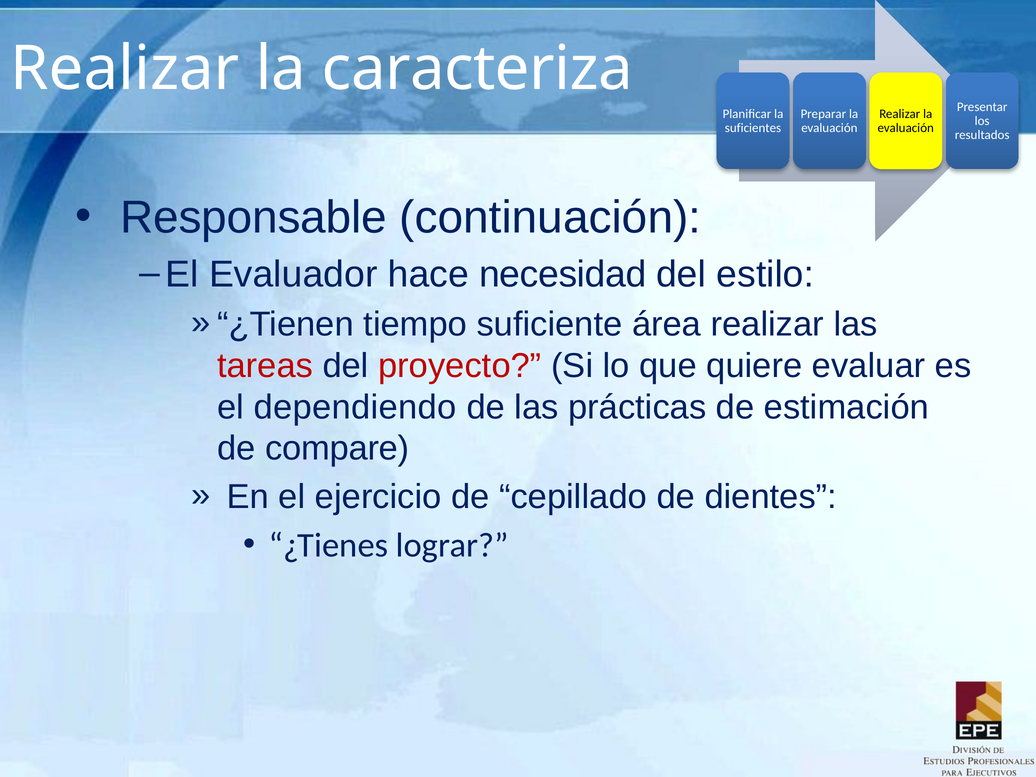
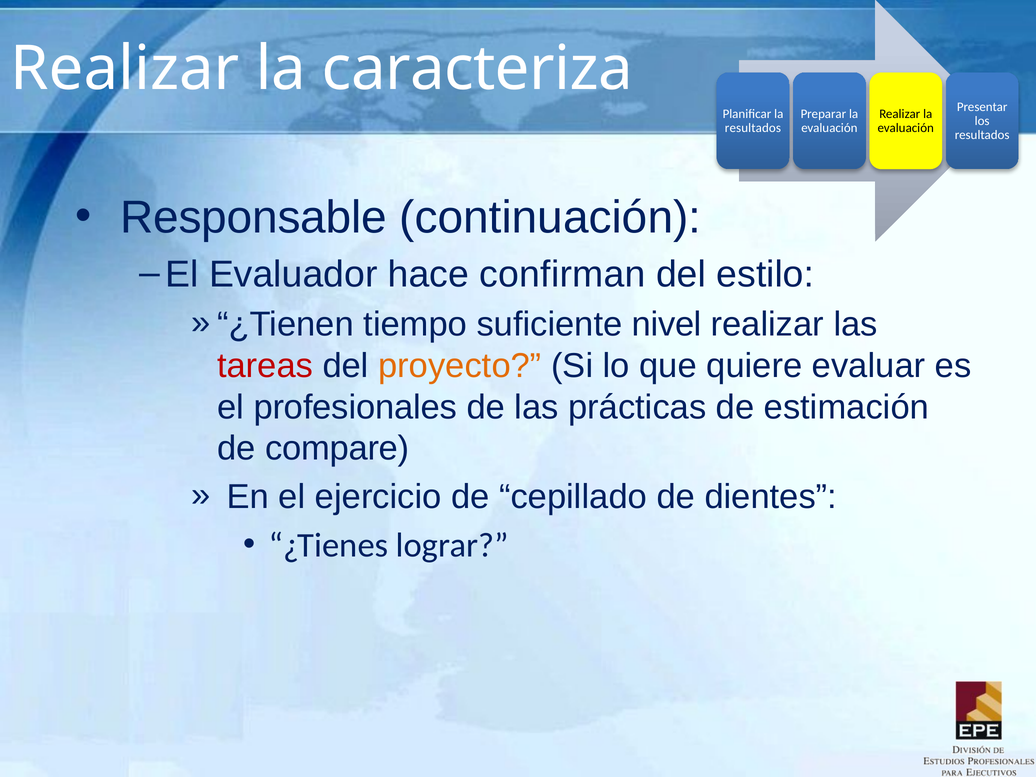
suficientes: suficientes -> resultados (753, 128)
necesidad: necesidad -> confirman (562, 274)
área: área -> nivel (667, 324)
proyecto colour: red -> orange (460, 366)
dependiendo: dependiendo -> profesionales (355, 407)
